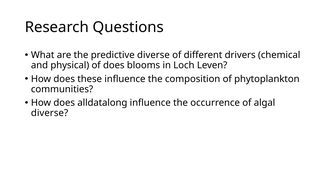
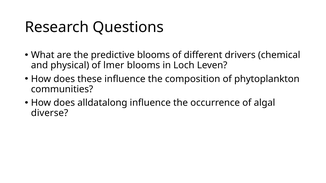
predictive diverse: diverse -> blooms (153, 55)
of does: does -> lmer (114, 65)
